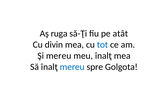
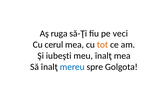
atât: atât -> veci (120, 34)
divin: divin -> cerul (54, 45)
tot colour: blue -> orange (103, 45)
Şi mereu: mereu -> iubeşti (59, 56)
